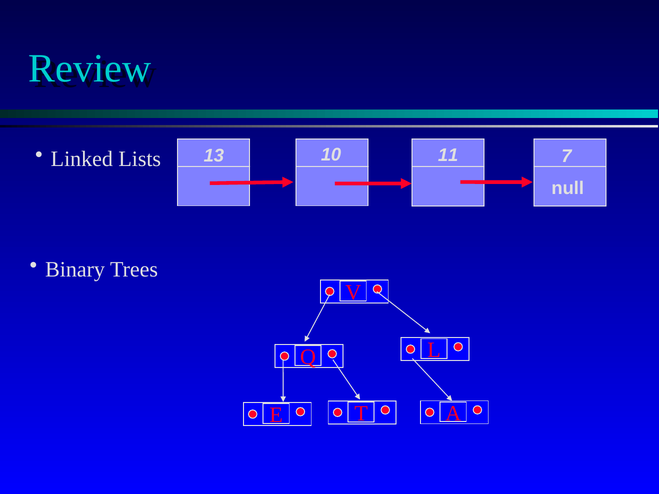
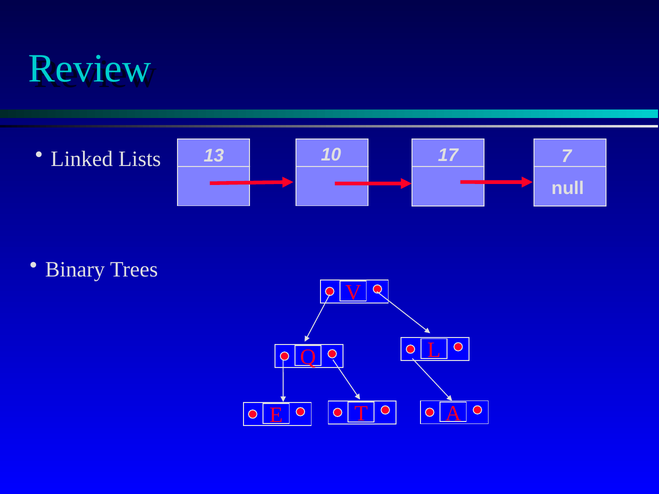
11: 11 -> 17 (448, 155)
